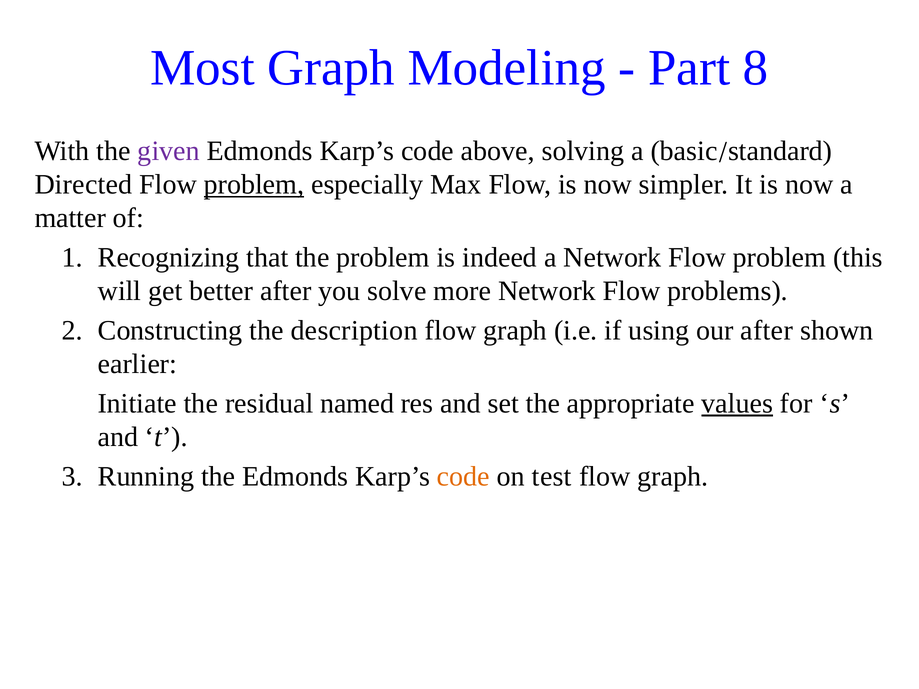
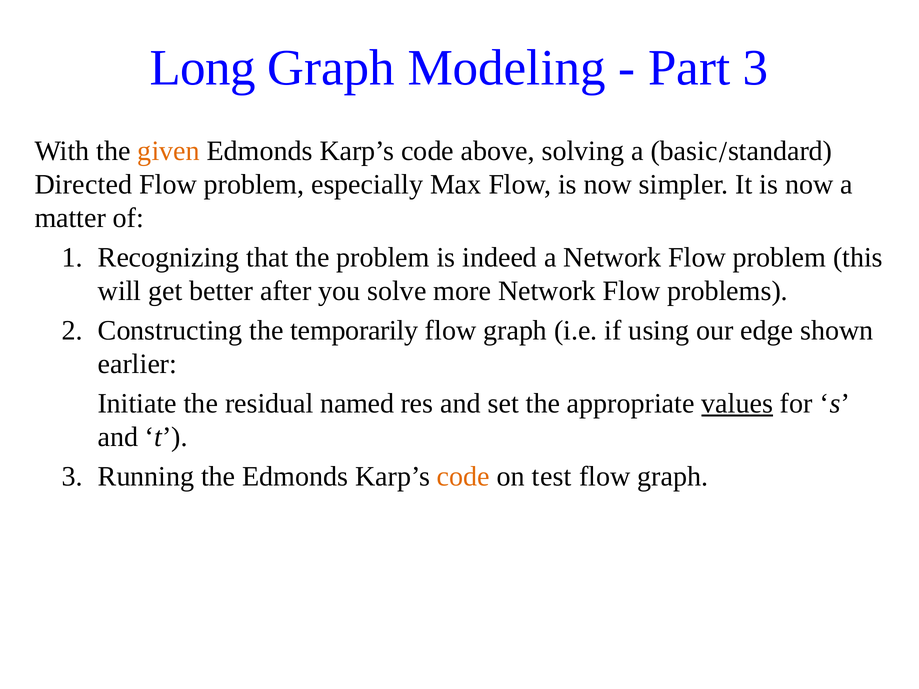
Most: Most -> Long (203, 68)
Part 8: 8 -> 3 (756, 68)
given colour: purple -> orange (169, 151)
problem underline: present -> none (254, 185)
description: description -> temporarily (354, 331)
our after: after -> edge (767, 331)
